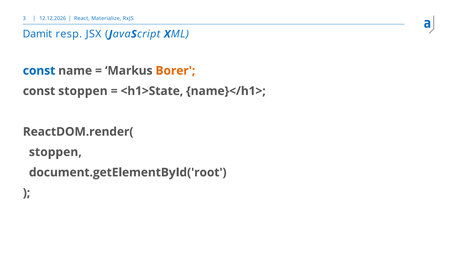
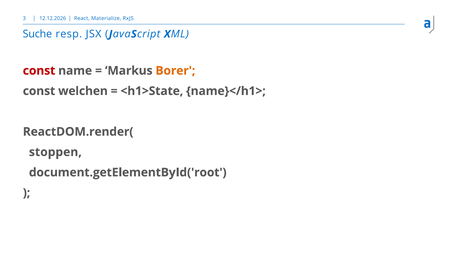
Damit: Damit -> Suche (37, 34)
const colour: blue -> red (39, 71)
const stoppen: stoppen -> welchen (83, 91)
